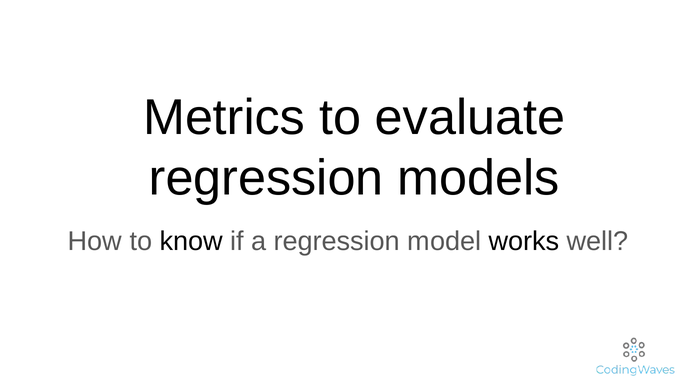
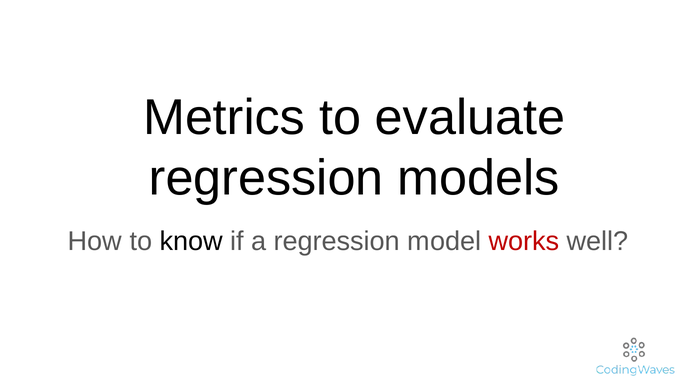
works colour: black -> red (524, 241)
